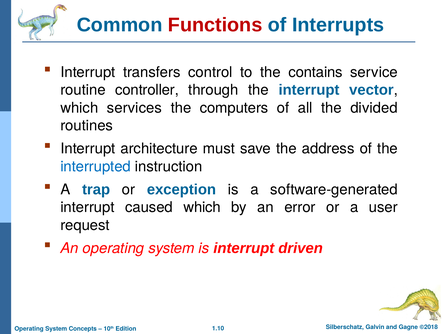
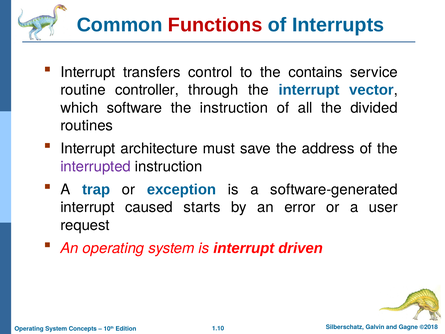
services: services -> software (135, 108)
the computers: computers -> instruction (234, 108)
interrupted colour: blue -> purple (96, 166)
caused which: which -> starts (202, 207)
